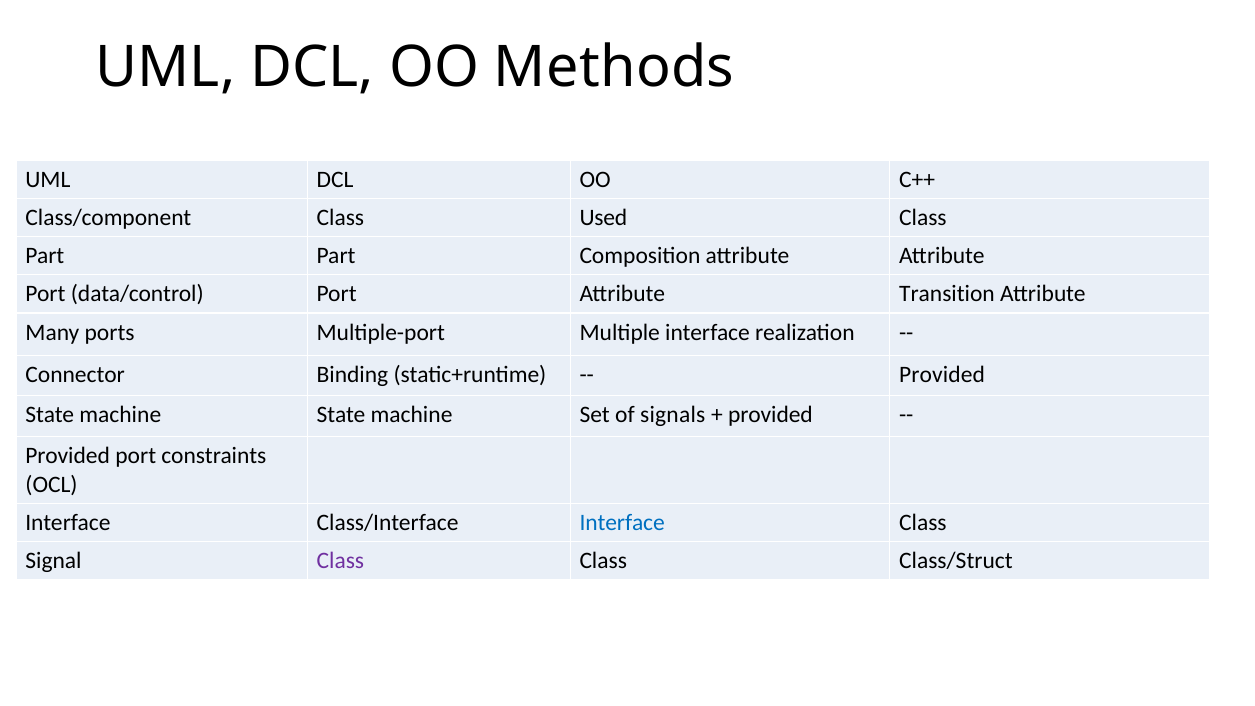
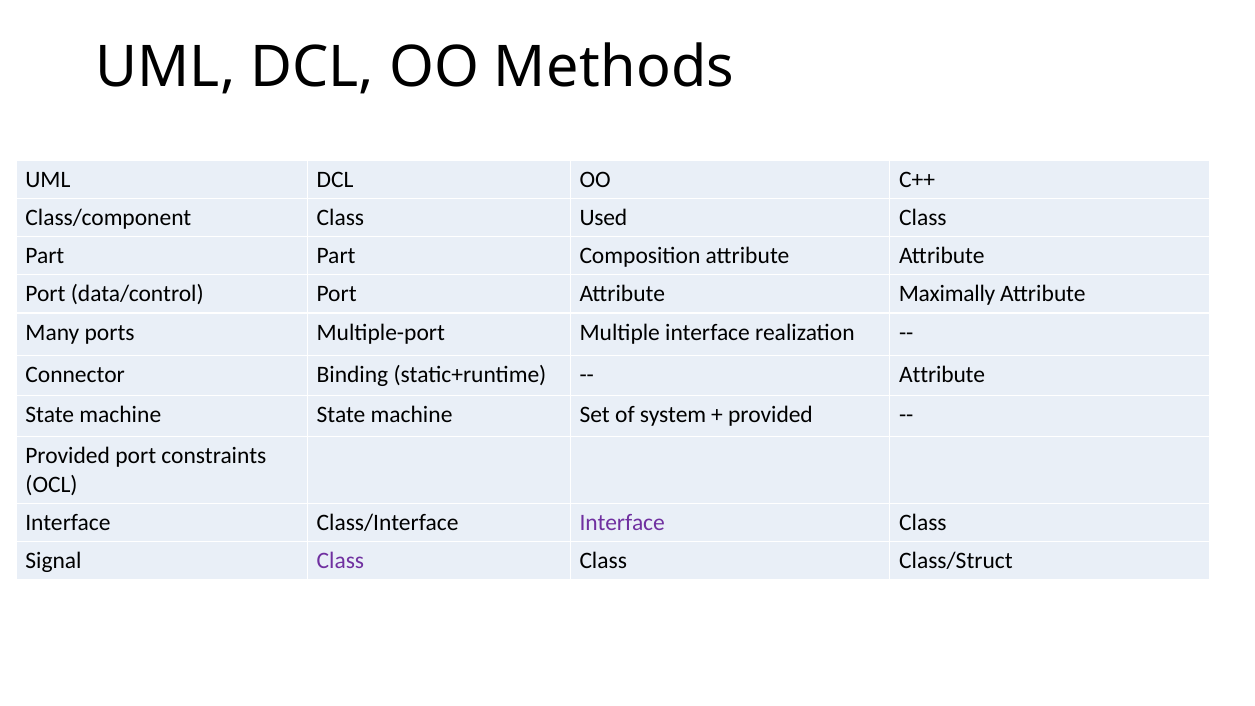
Transition: Transition -> Maximally (947, 294)
Provided: Provided -> Attribute (942, 375)
signals: signals -> system (673, 415)
Interface colour: blue -> purple (622, 523)
